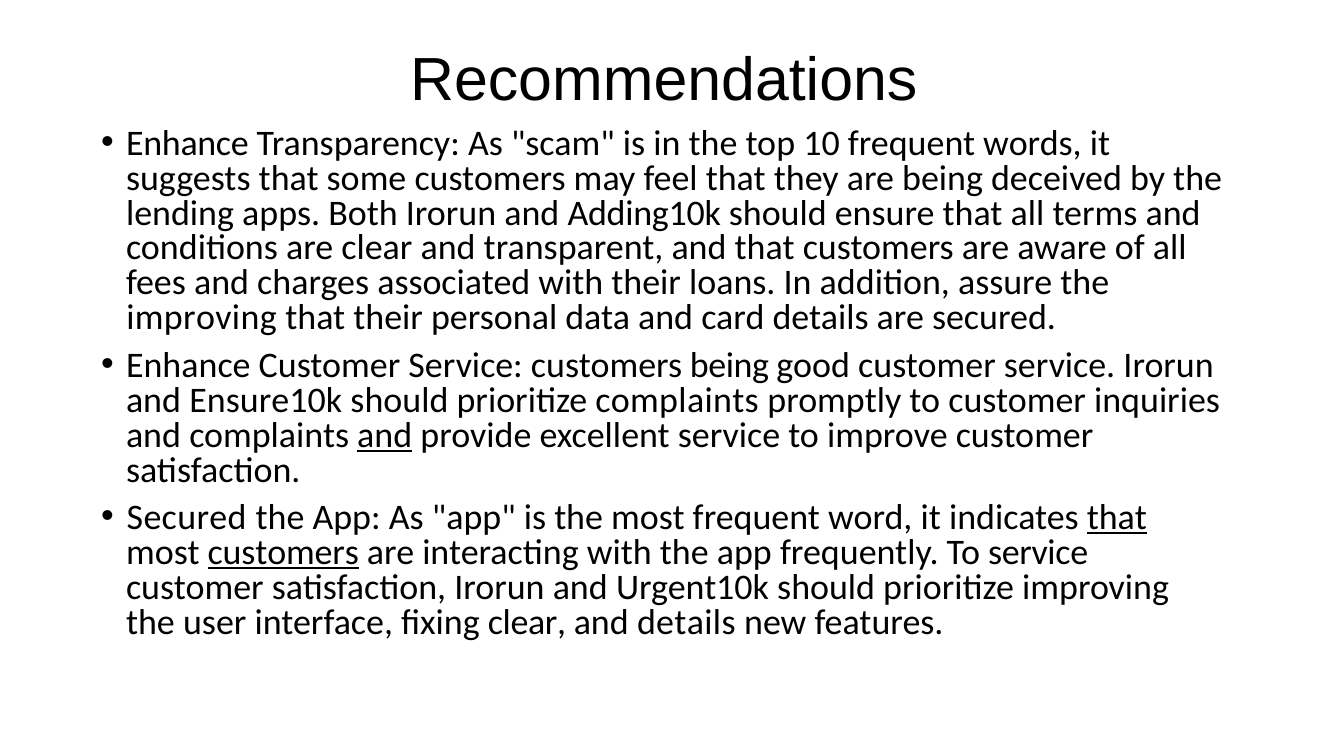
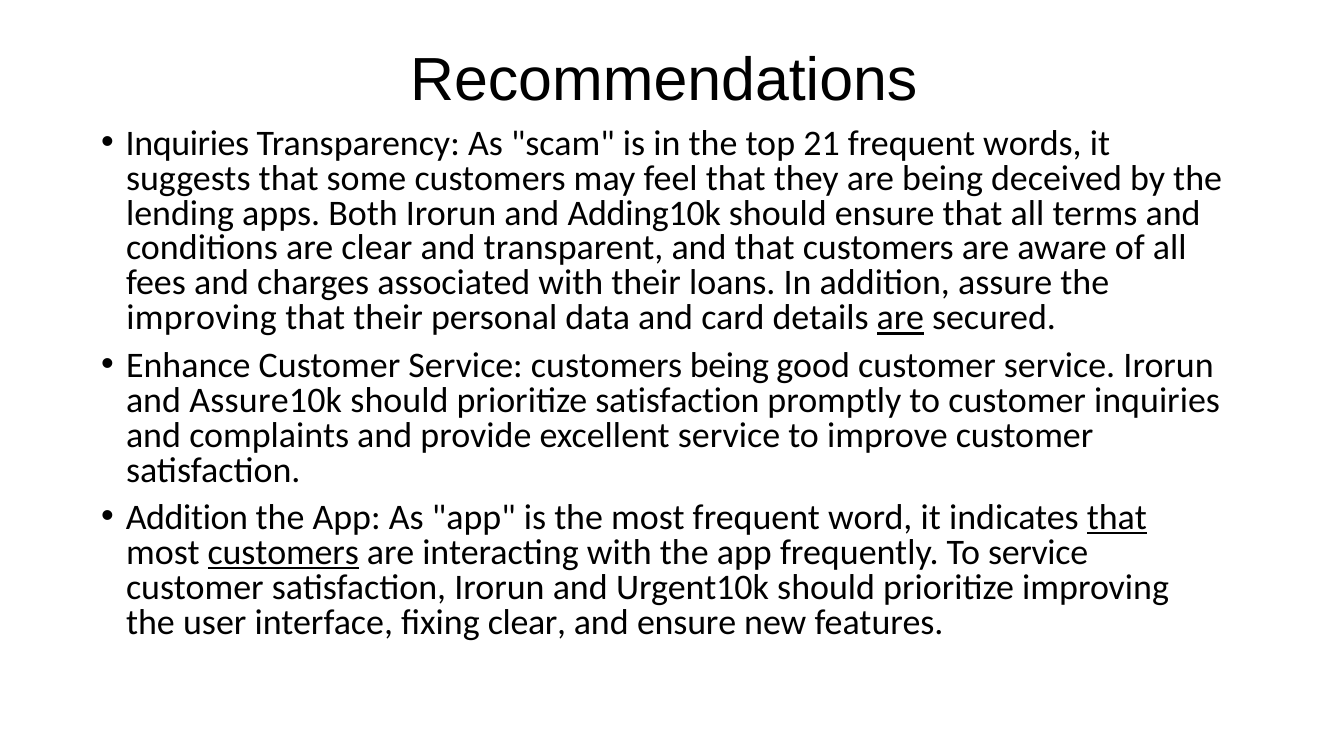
Enhance: Enhance -> Inquiries (187, 143)
10: 10 -> 21 (822, 143)
are underline: none -> present (900, 318)
Ensure10k: Ensure10k -> Assure10k (266, 400)
prioritize complaints: complaints -> satisfaction (677, 400)
and underline: present -> none (385, 435)
Secured: Secured -> Addition (187, 518)
and details: details -> ensure (687, 622)
